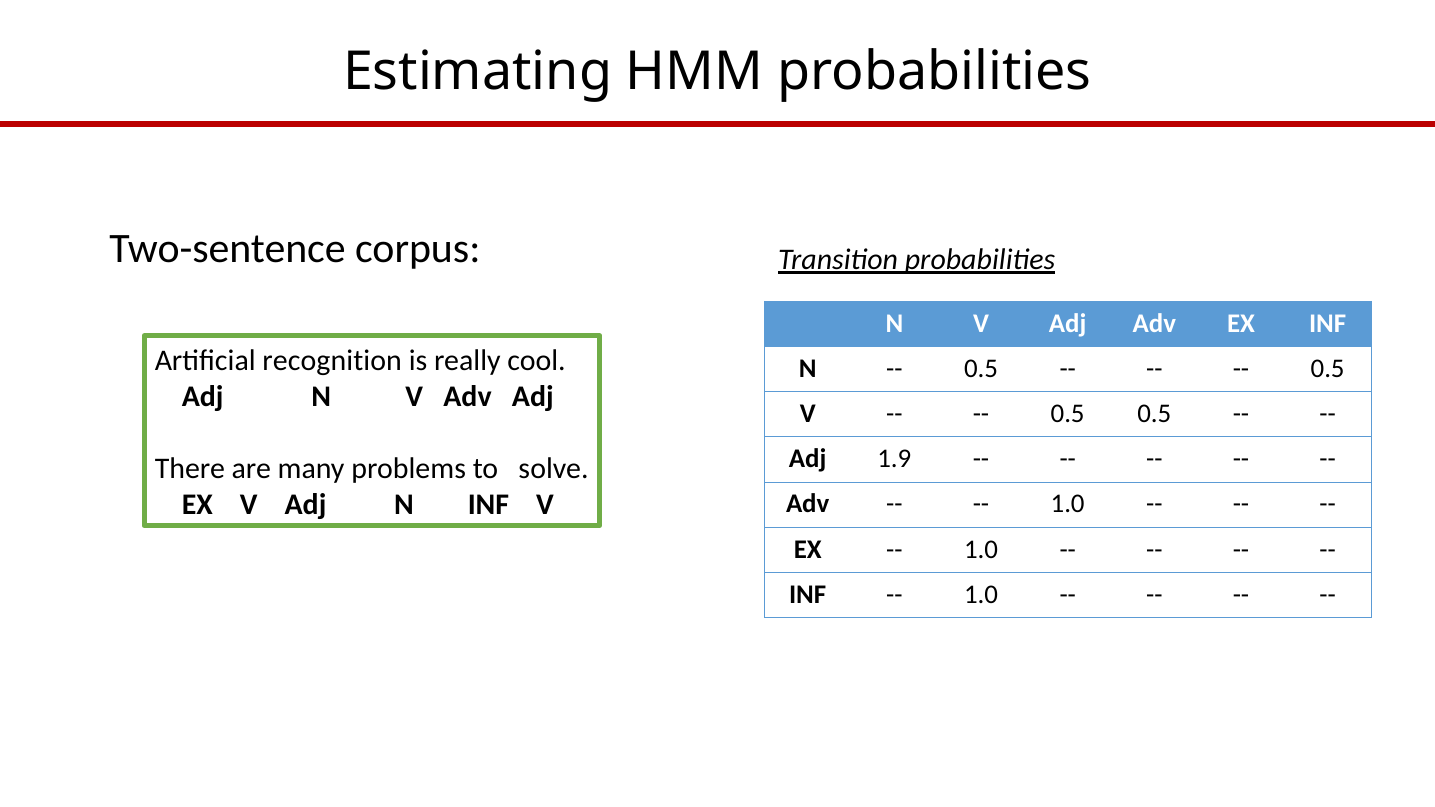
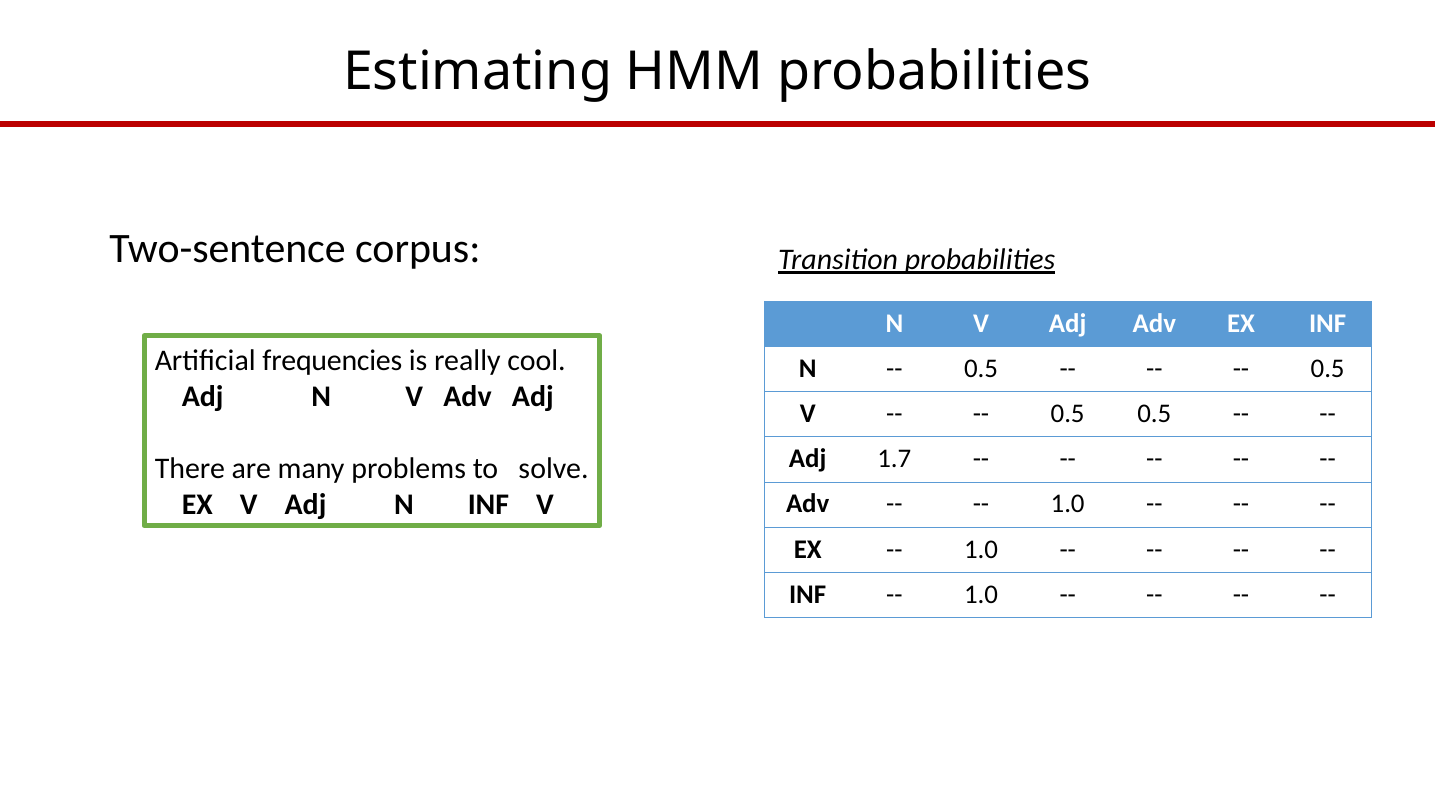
recognition: recognition -> frequencies (332, 361)
1.9: 1.9 -> 1.7 (894, 459)
